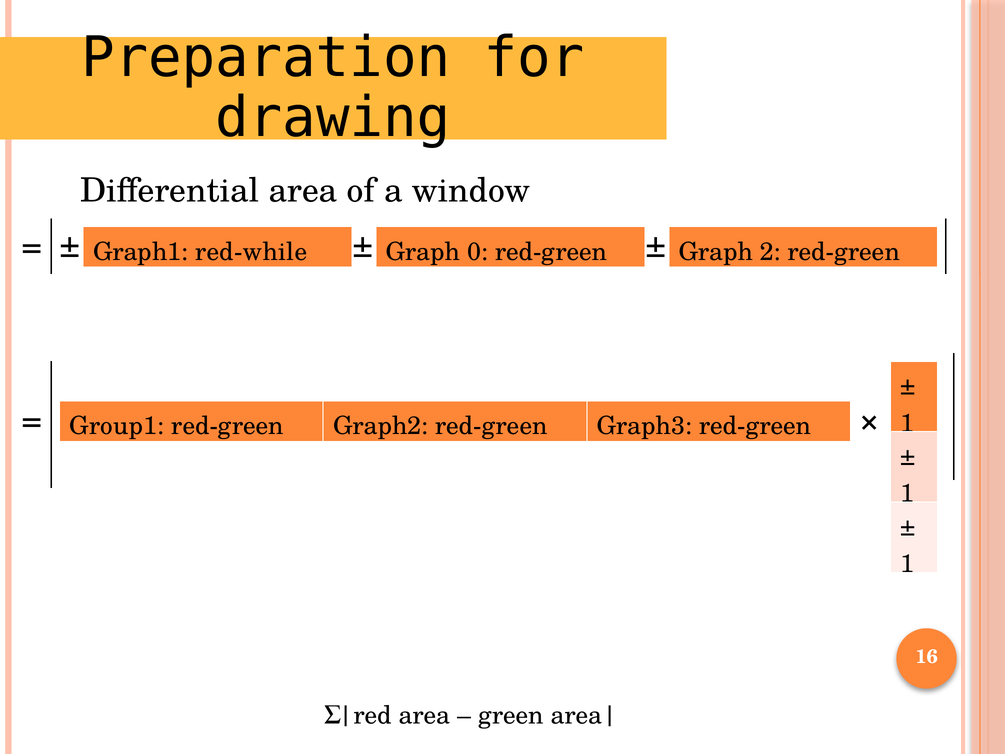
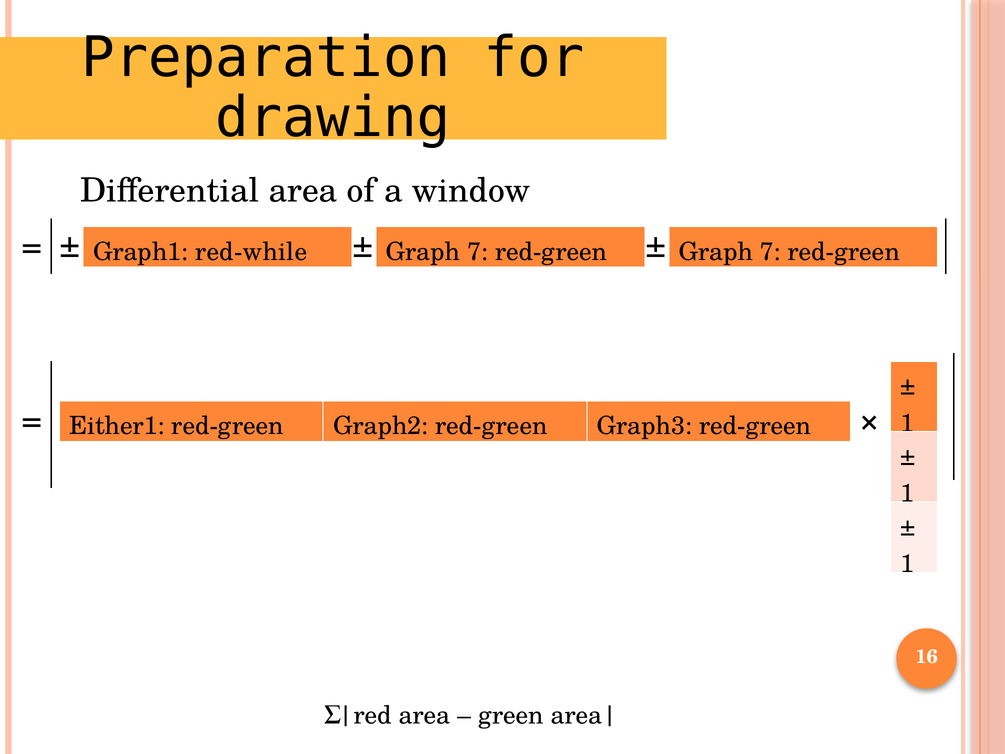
0: 0 -> 7 (478, 252)
red-green Graph 2: 2 -> 7 (770, 252)
Group1: Group1 -> Either1 (117, 426)
